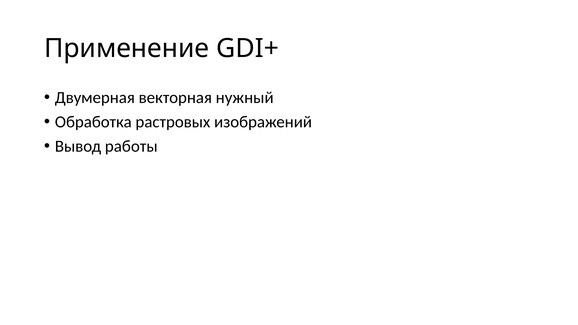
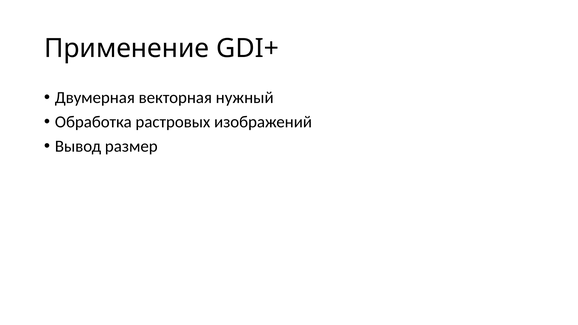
работы: работы -> размер (131, 146)
